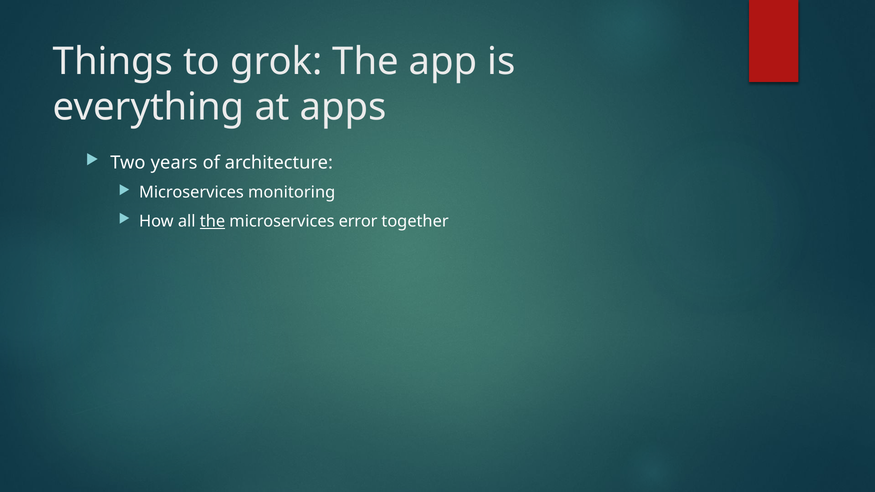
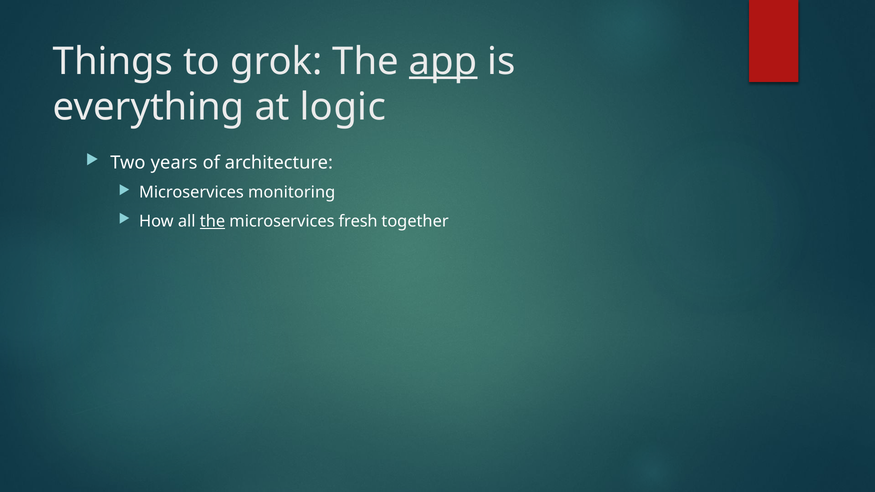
app underline: none -> present (443, 61)
apps: apps -> logic (343, 107)
error: error -> fresh (358, 221)
